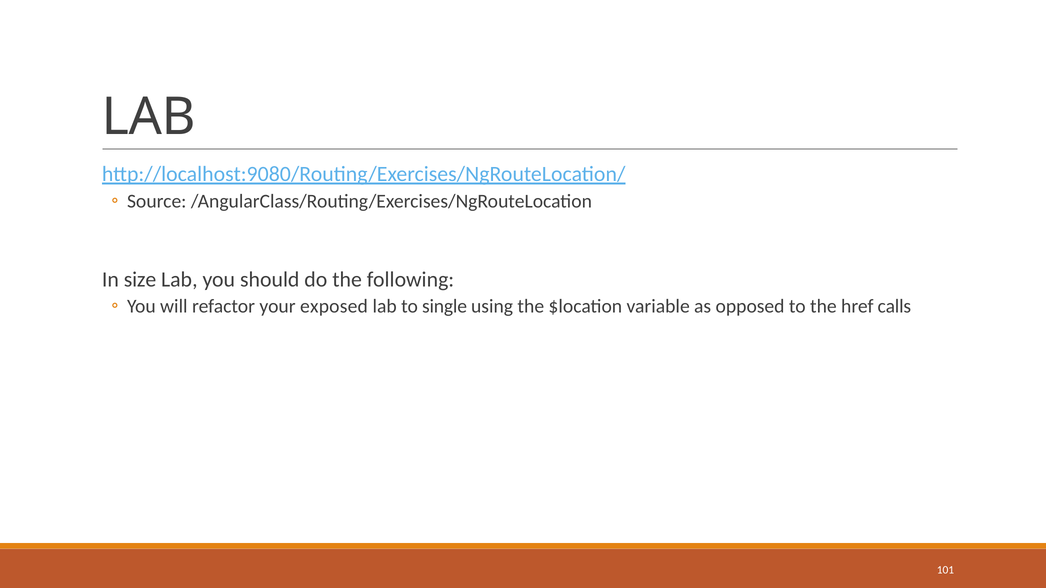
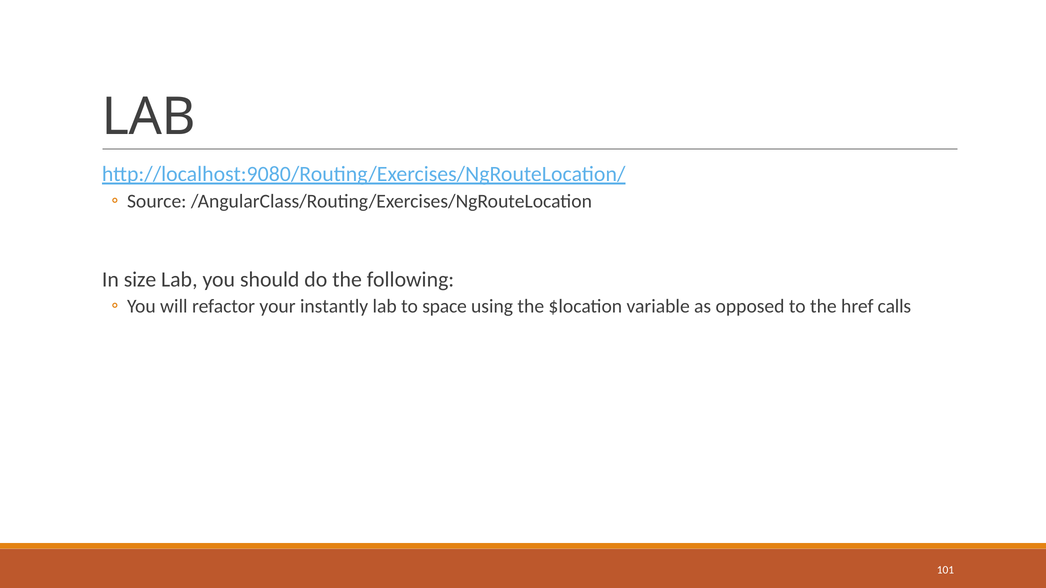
exposed: exposed -> instantly (334, 306)
single: single -> space (445, 306)
